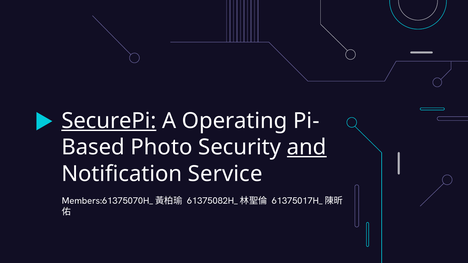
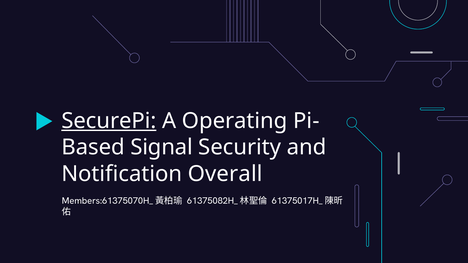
Photo: Photo -> Signal (162, 147)
and underline: present -> none (307, 147)
Service: Service -> Overall (225, 174)
